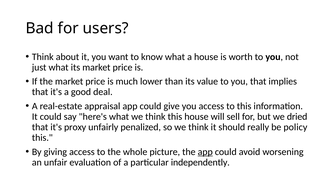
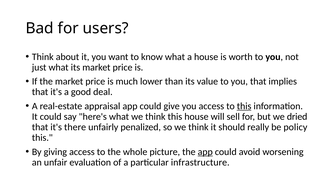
this underline: none -> present (244, 106)
proxy: proxy -> there (75, 127)
independently: independently -> infrastructure (200, 162)
